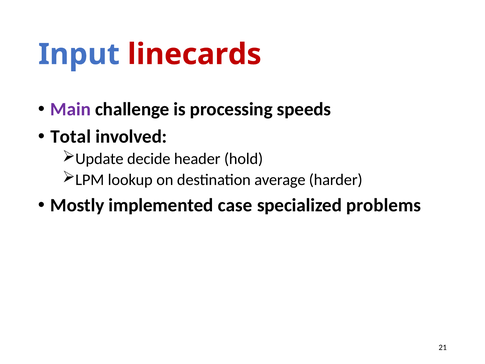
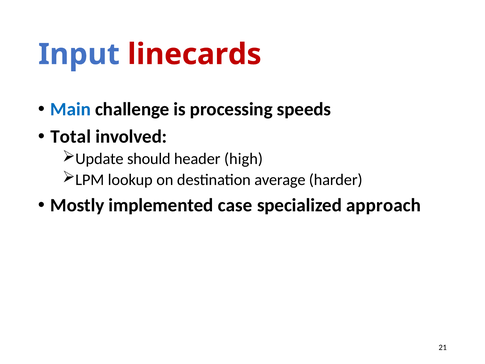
Main colour: purple -> blue (71, 109)
decide: decide -> should (149, 159)
hold: hold -> high (243, 159)
problems: problems -> approach (384, 205)
